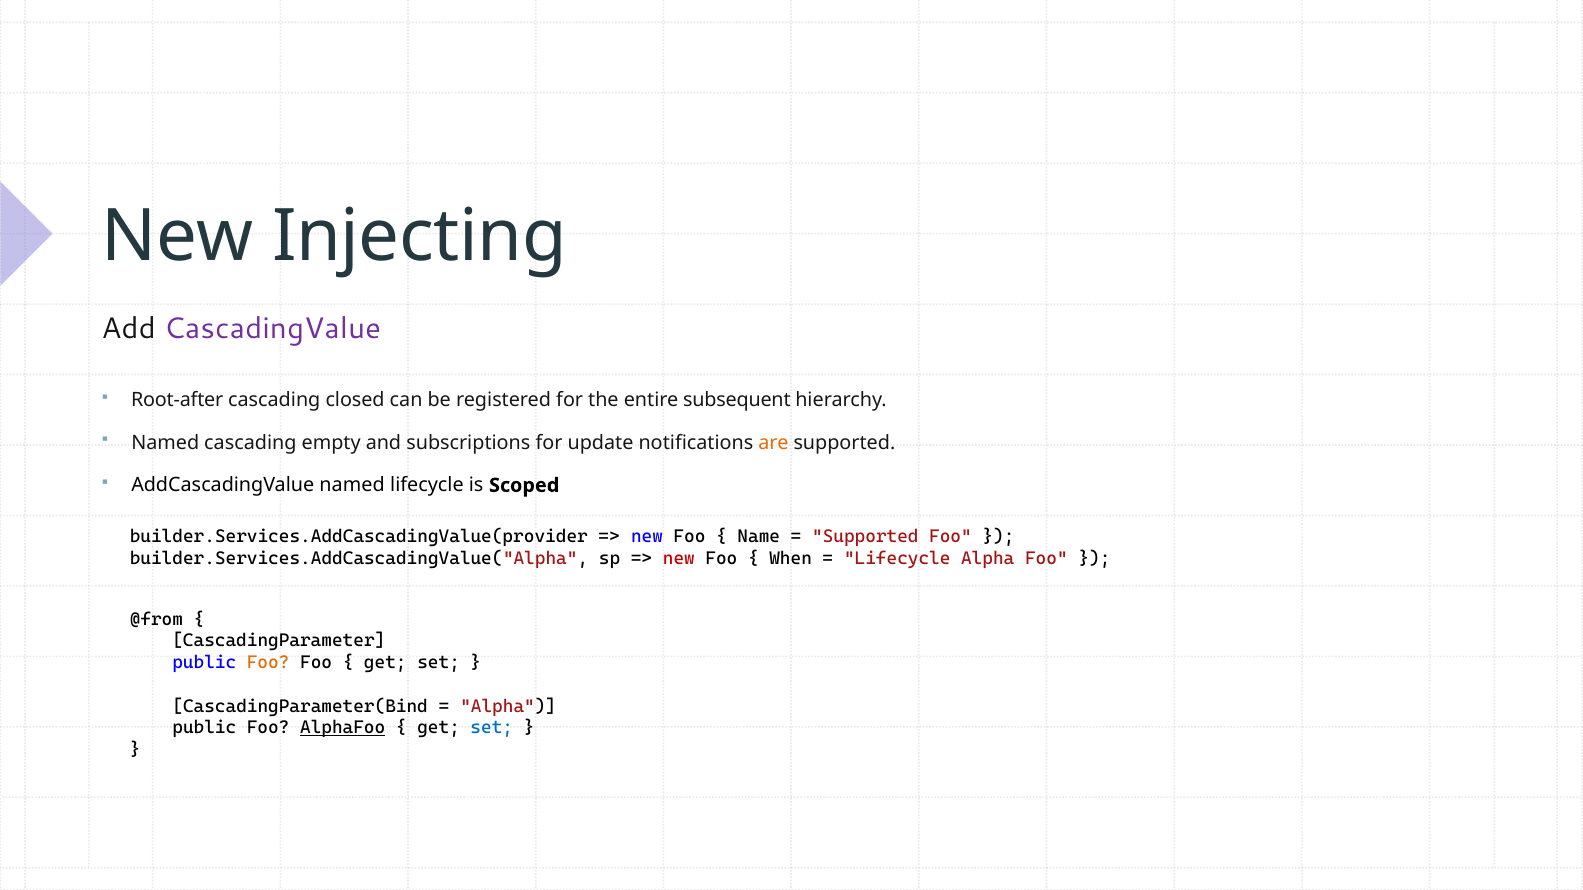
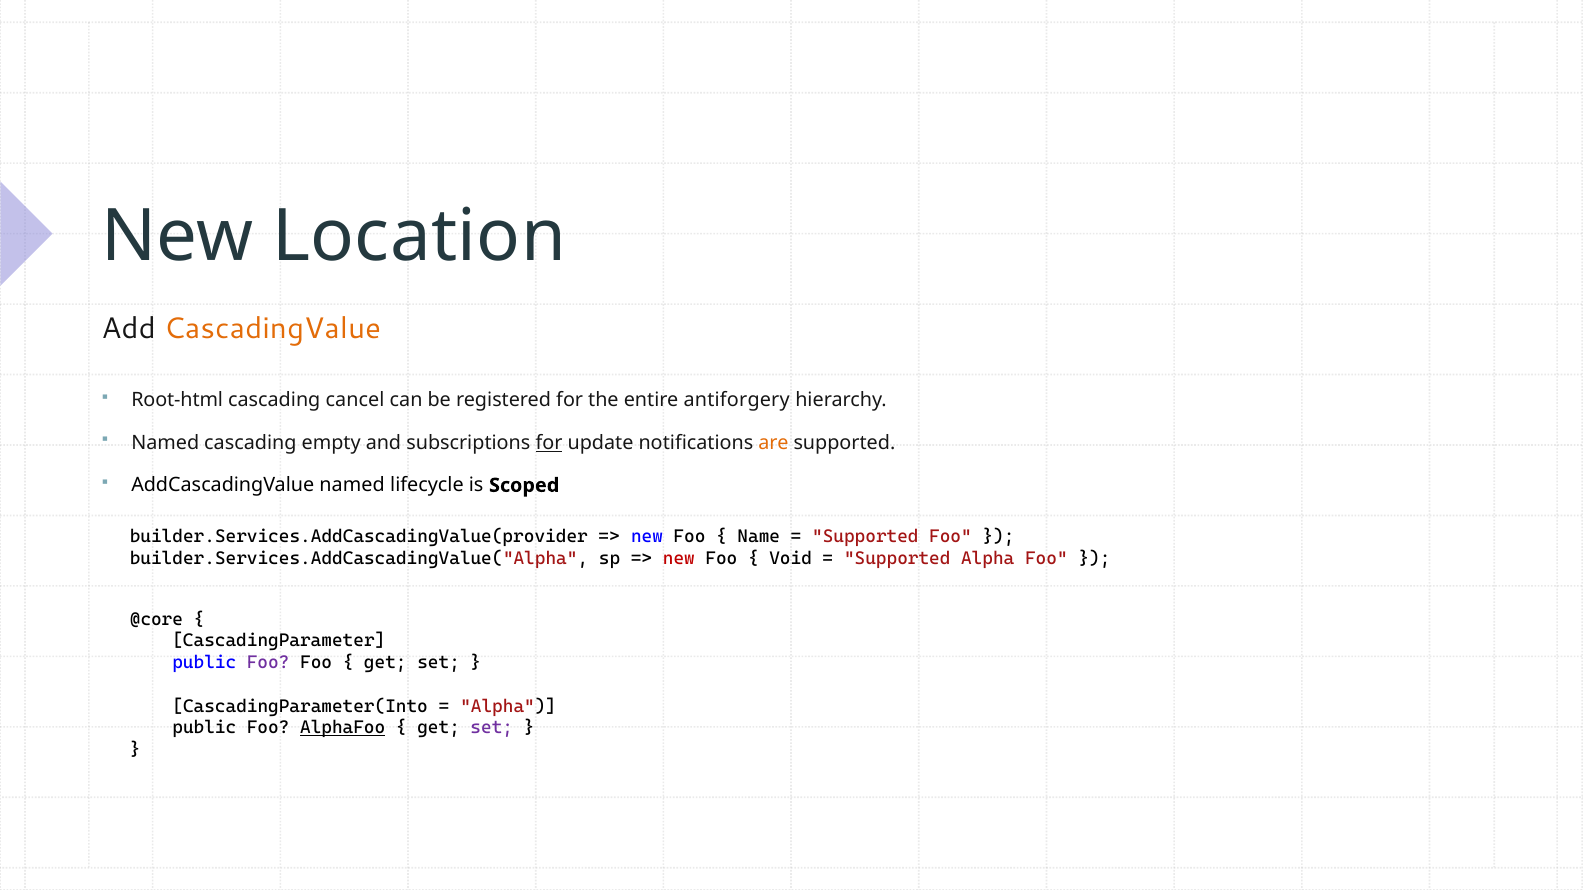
Injecting: Injecting -> Location (419, 237)
CascadingValue colour: purple -> orange (273, 329)
Root-after: Root-after -> Root-html (177, 400)
closed: closed -> cancel (355, 400)
subsequent: subsequent -> antiforgery (737, 400)
for underline: none -> present (549, 443)
When: When -> Void (791, 559)
Lifecycle: Lifecycle -> Supported (897, 559)
@from: @from -> @core (156, 619)
Foo colour: orange -> purple (268, 663)
CascadingParameter(Bind: CascadingParameter(Bind -> CascadingParameter(Into (300, 706)
set colour: blue -> purple (492, 728)
